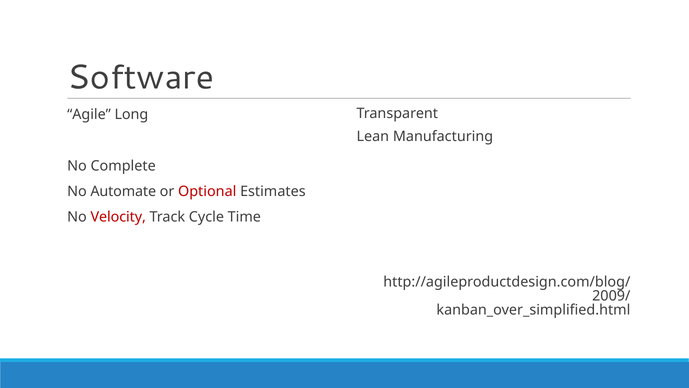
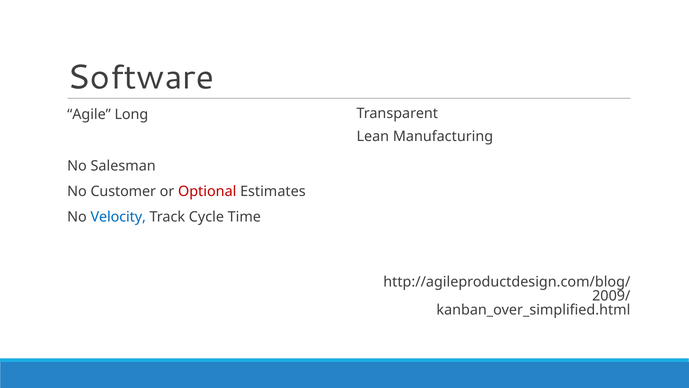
Complete: Complete -> Salesman (123, 166)
Automate: Automate -> Customer (123, 191)
Velocity colour: red -> blue (118, 217)
